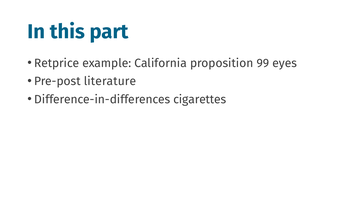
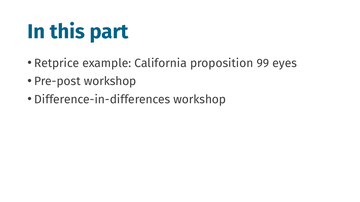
Pre-post literature: literature -> workshop (110, 81)
Difference-in-differences cigarettes: cigarettes -> workshop (200, 100)
